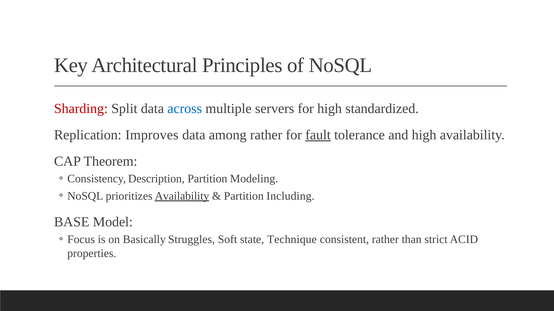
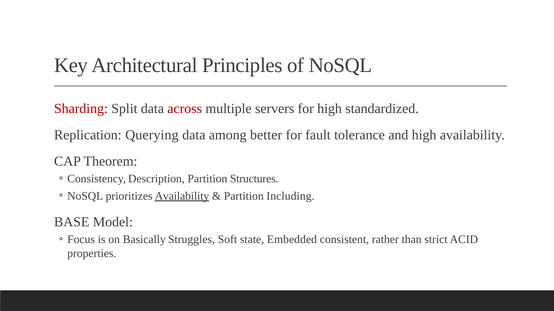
across colour: blue -> red (185, 109)
Improves: Improves -> Querying (152, 135)
among rather: rather -> better (266, 135)
fault underline: present -> none (318, 135)
Modeling: Modeling -> Structures (254, 179)
Technique: Technique -> Embedded (292, 240)
